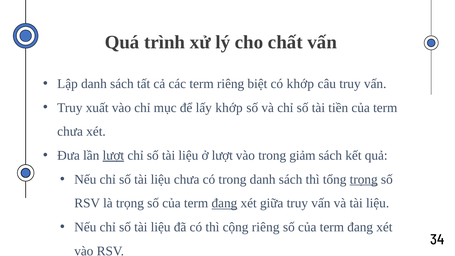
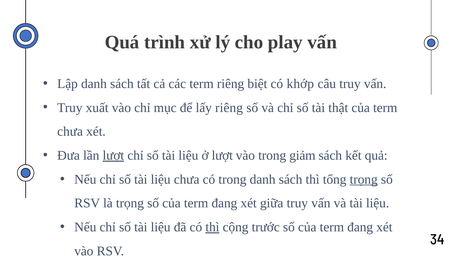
chất: chất -> play (285, 42)
lấy khớp: khớp -> riêng (229, 108)
tiền: tiền -> thật (338, 108)
đang underline: present -> none (224, 203)
thì underline: none -> present (212, 227)
cộng riêng: riêng -> trước (266, 227)
